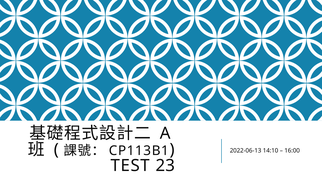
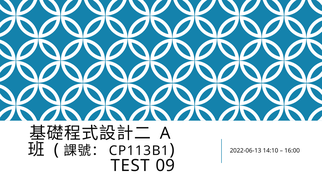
23: 23 -> 09 (165, 166)
